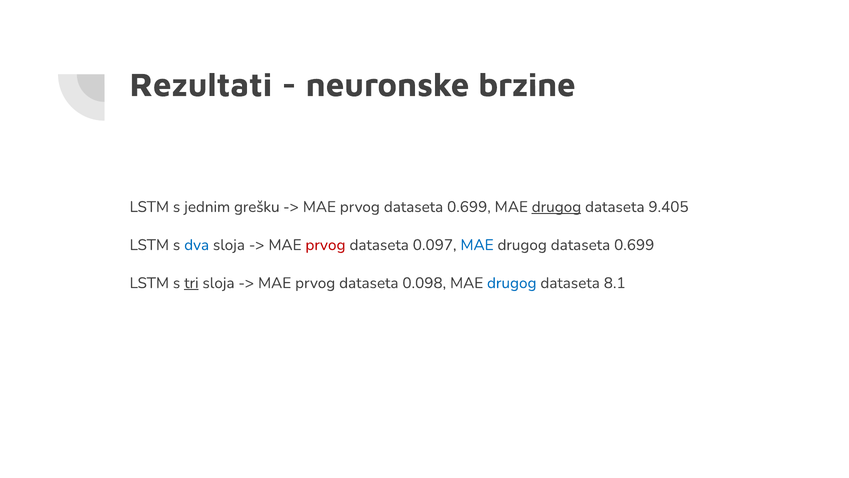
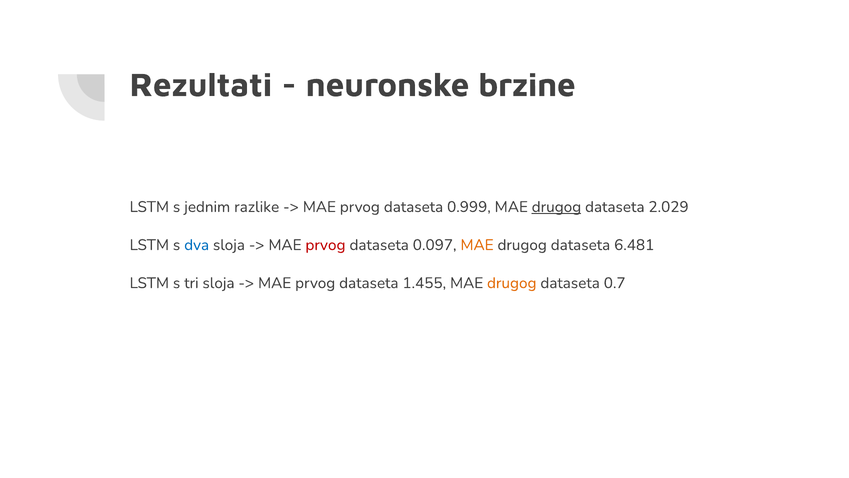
grešku: grešku -> razlike (257, 207)
prvog dataseta 0.699: 0.699 -> 0.999 (469, 207)
9.405: 9.405 -> 2.029 (669, 207)
MAE colour: blue -> orange (477, 245)
drugog dataseta 0.699: 0.699 -> 6.481 (634, 245)
tri underline: present -> none (191, 283)
0.098: 0.098 -> 1.455 (424, 283)
drugog colour: blue -> orange (512, 283)
8.1: 8.1 -> 0.7 (615, 283)
